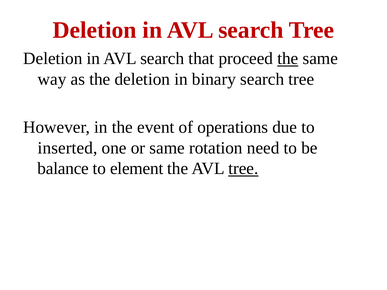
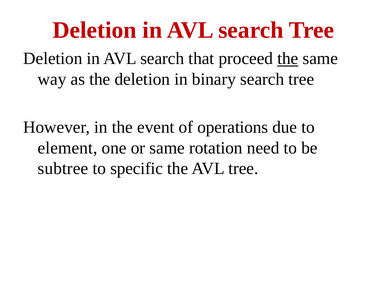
inserted: inserted -> element (68, 148)
balance: balance -> subtree (63, 169)
element: element -> specific (137, 169)
tree underline: present -> none (243, 169)
